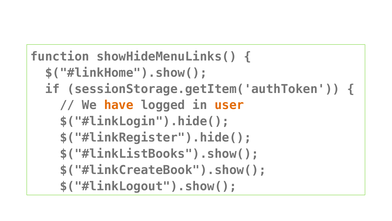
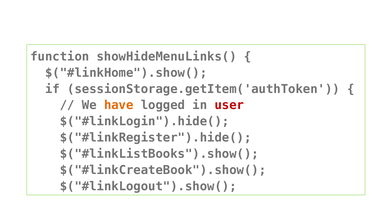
user colour: orange -> red (229, 105)
